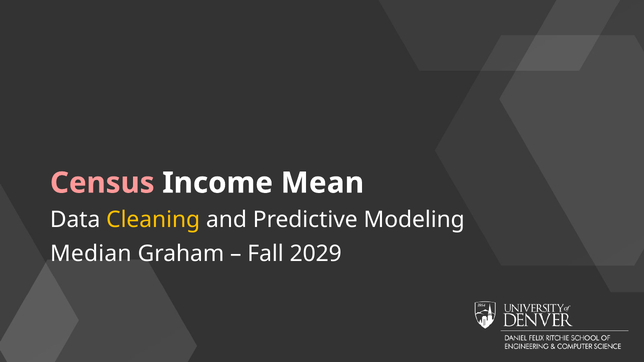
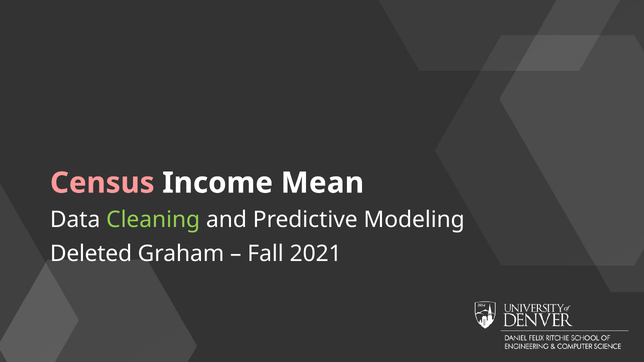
Cleaning colour: yellow -> light green (153, 220)
Median: Median -> Deleted (91, 254)
2029: 2029 -> 2021 (316, 254)
